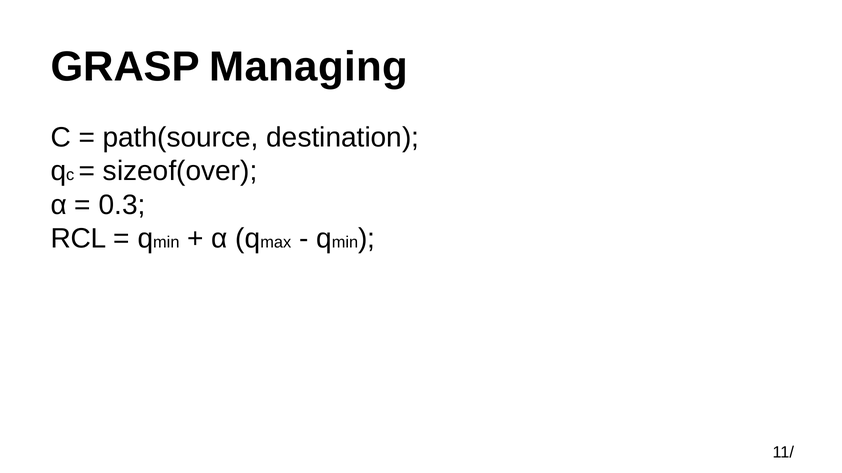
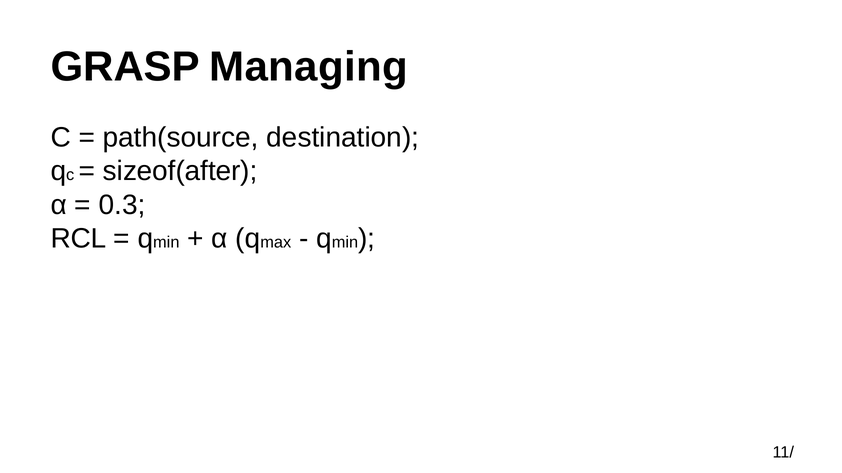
sizeof(over: sizeof(over -> sizeof(after (180, 171)
